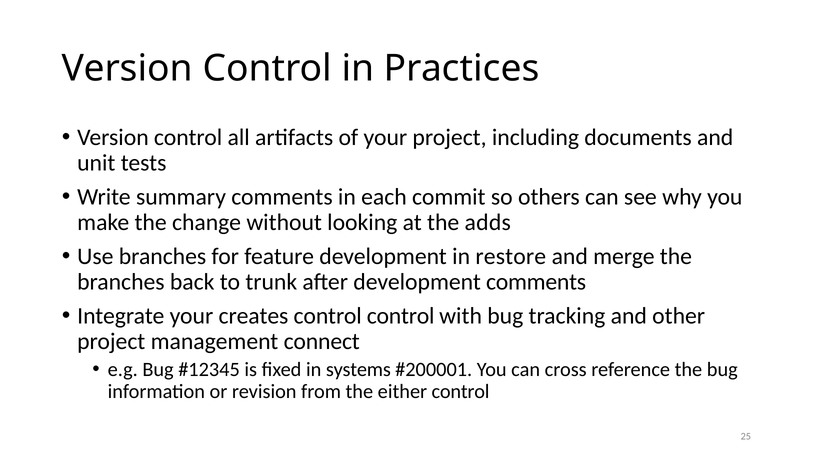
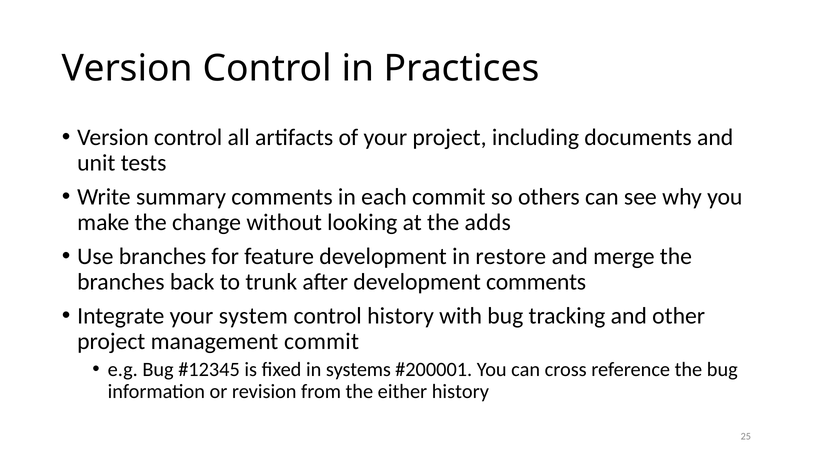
creates: creates -> system (253, 316)
control control: control -> history (401, 316)
management connect: connect -> commit (322, 342)
either control: control -> history (460, 392)
